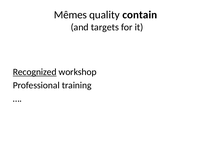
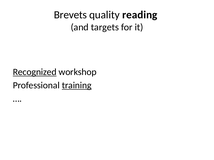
Mêmes: Mêmes -> Brevets (70, 15)
contain: contain -> reading (140, 15)
training underline: none -> present (77, 86)
